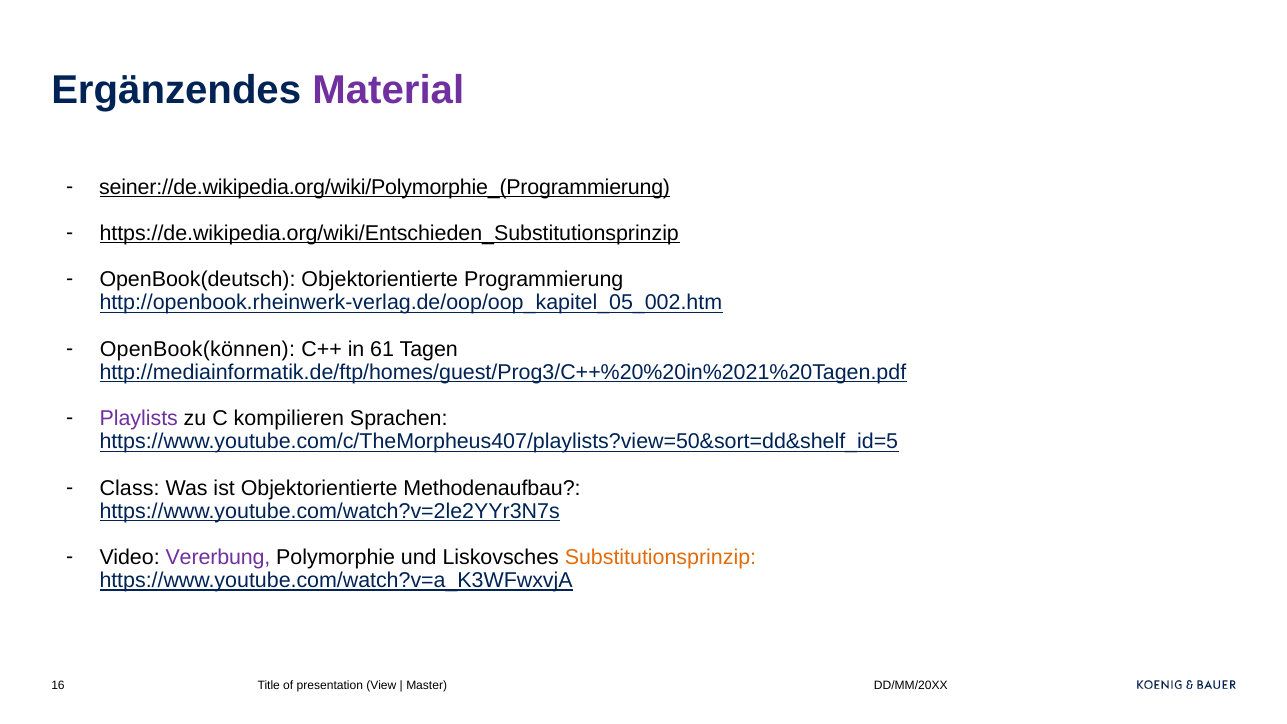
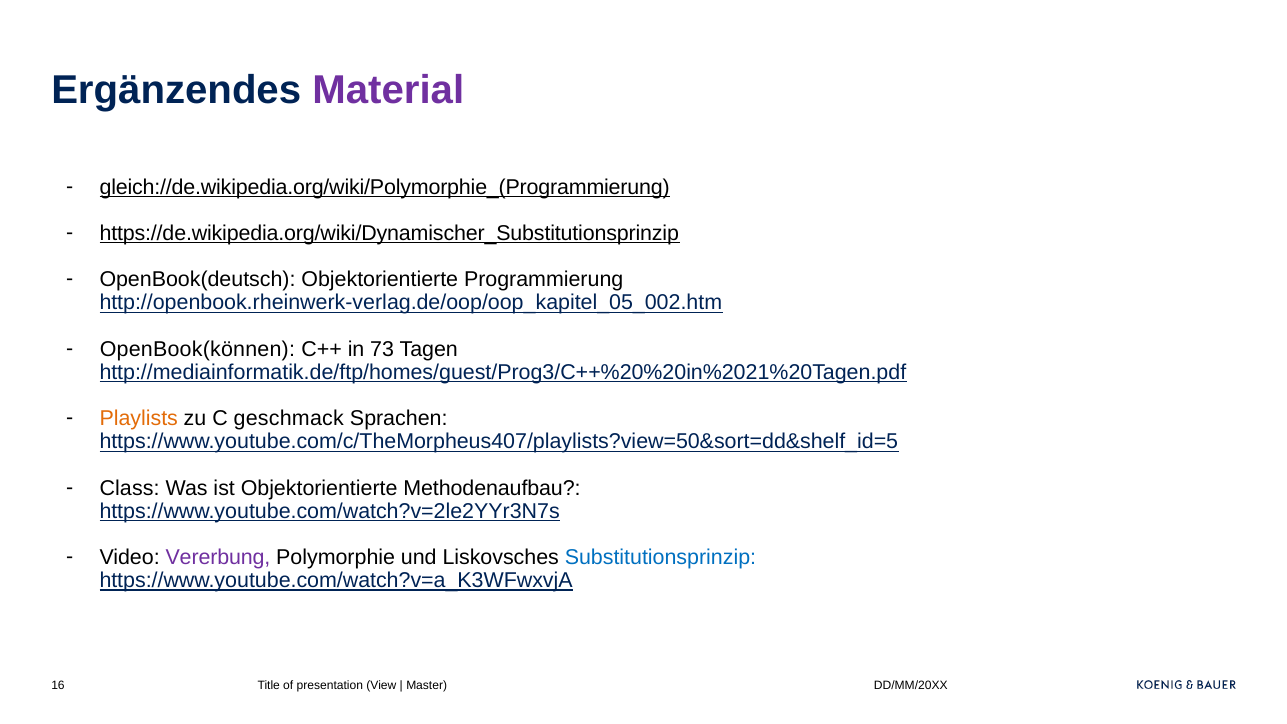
seiner://de.wikipedia.org/wiki/Polymorphie_(Programmierung: seiner://de.wikipedia.org/wiki/Polymorphie_(Programmierung -> gleich://de.wikipedia.org/wiki/Polymorphie_(Programmierung (385, 187)
https://de.wikipedia.org/wiki/Entschieden_Substitutionsprinzip: https://de.wikipedia.org/wiki/Entschieden_Substitutionsprinzip -> https://de.wikipedia.org/wiki/Dynamischer_Substitutionsprinzip (389, 233)
61: 61 -> 73 (382, 349)
Playlists colour: purple -> orange (139, 418)
kompilieren: kompilieren -> geschmack (289, 418)
Substitutionsprinzip colour: orange -> blue (660, 557)
